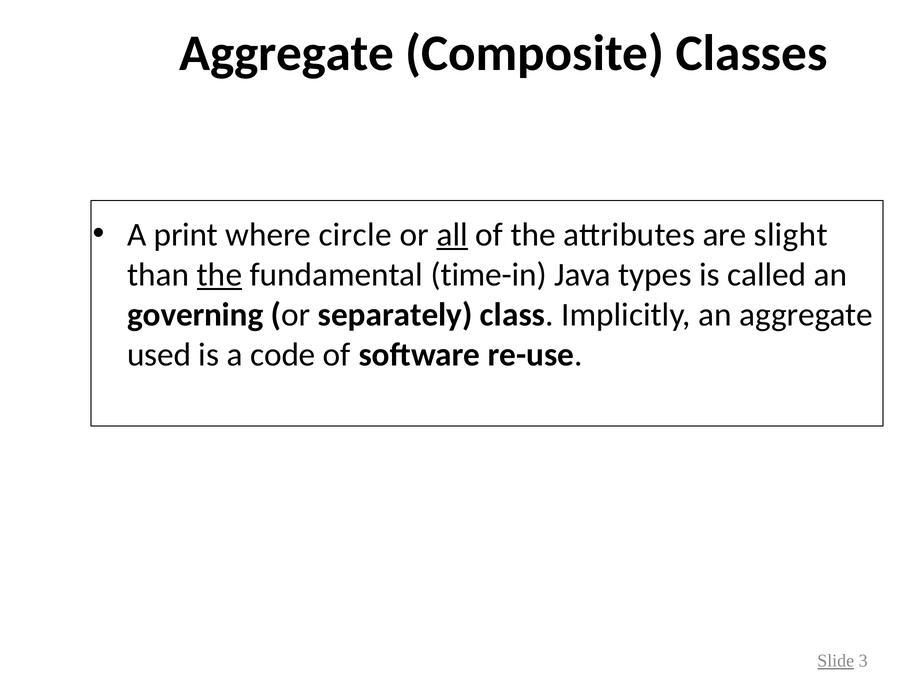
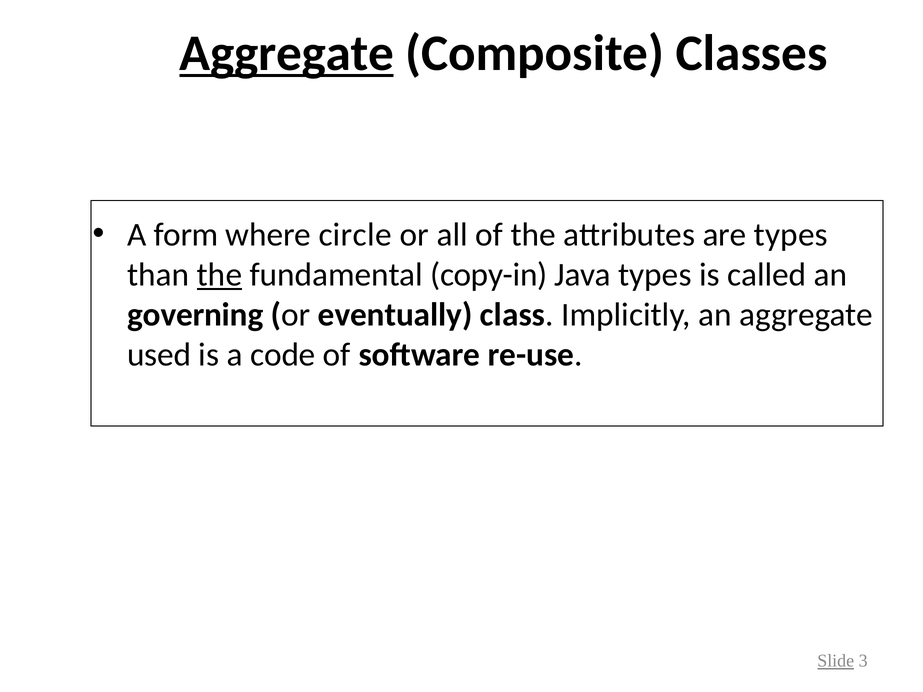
Aggregate underline: none -> present (287, 54)
print: print -> form (186, 235)
all underline: present -> none (452, 235)
are slight: slight -> types (791, 235)
time-in: time-in -> copy-in (489, 275)
separately: separately -> eventually (395, 315)
